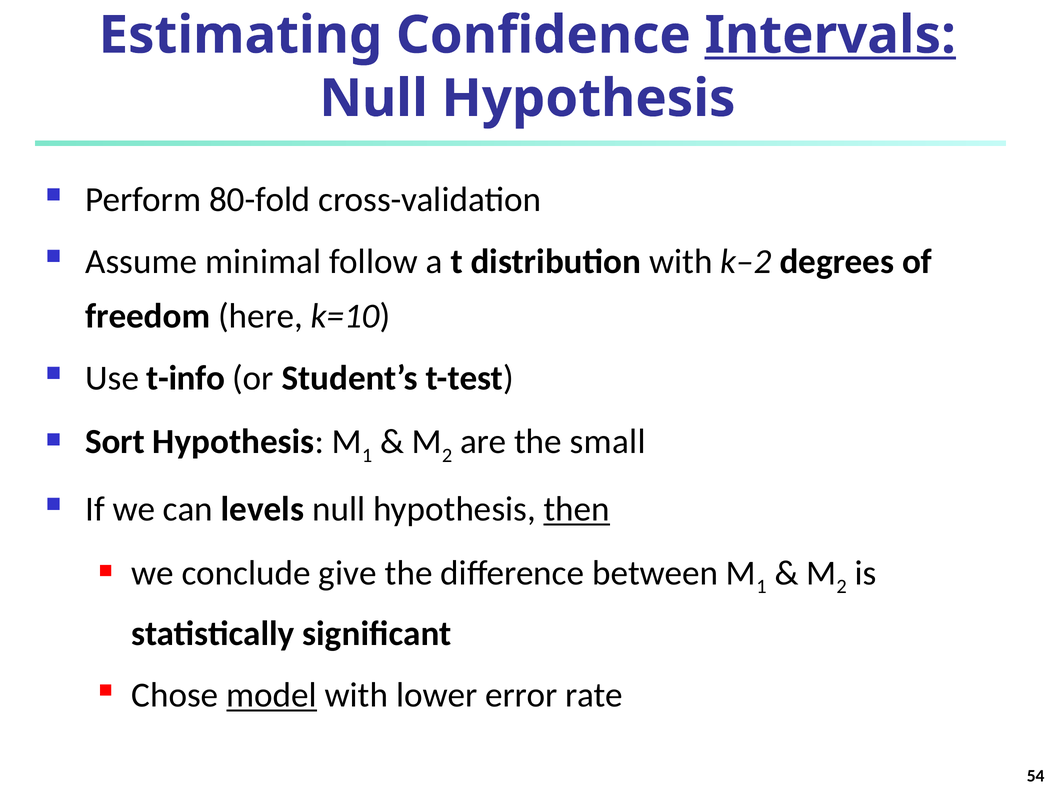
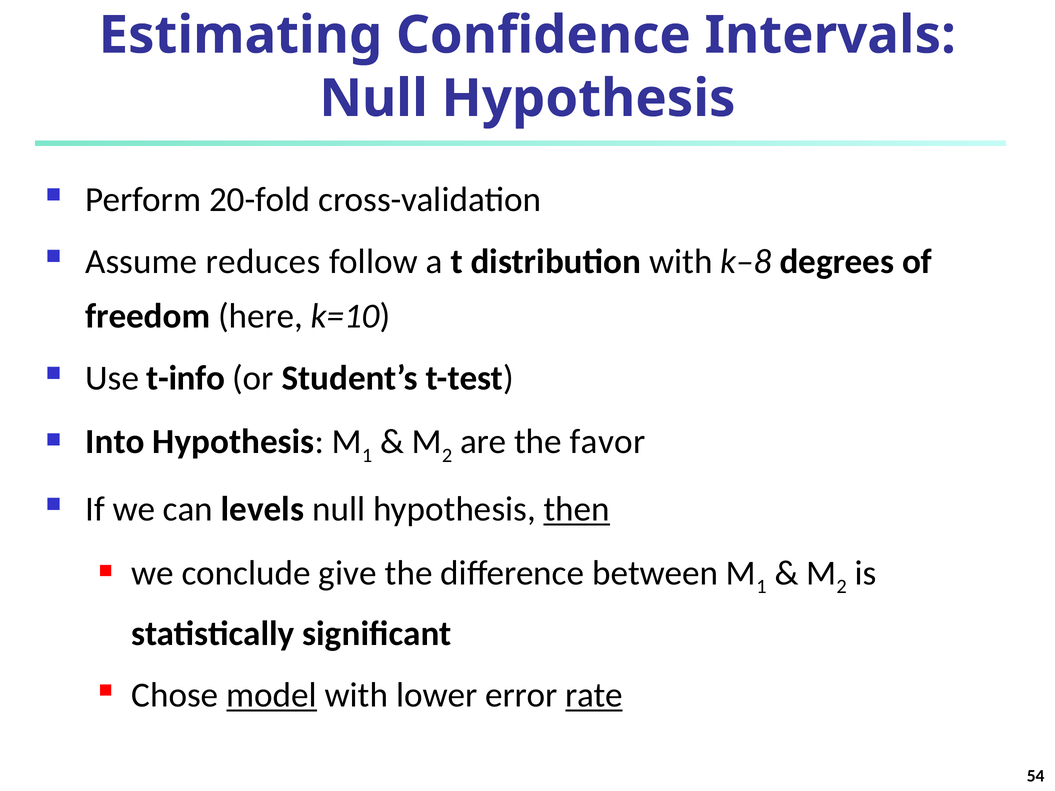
Intervals underline: present -> none (830, 35)
80-fold: 80-fold -> 20-fold (260, 200)
minimal: minimal -> reduces (263, 262)
k–2: k–2 -> k–8 (746, 262)
Sort: Sort -> Into (115, 442)
small: small -> favor (608, 442)
rate underline: none -> present (594, 696)
